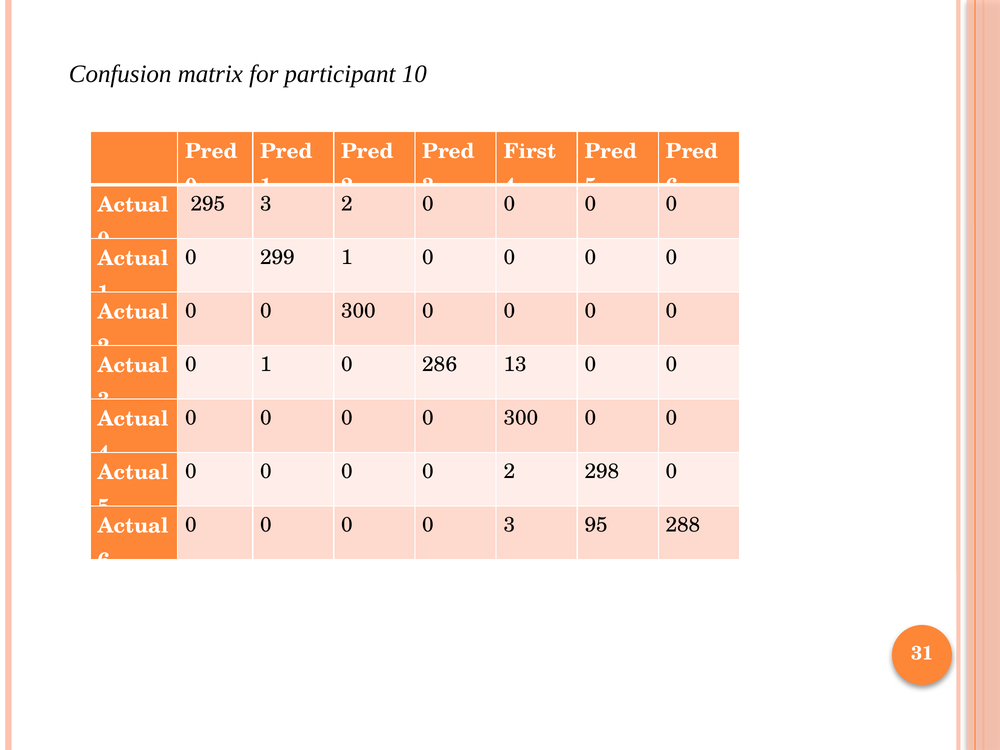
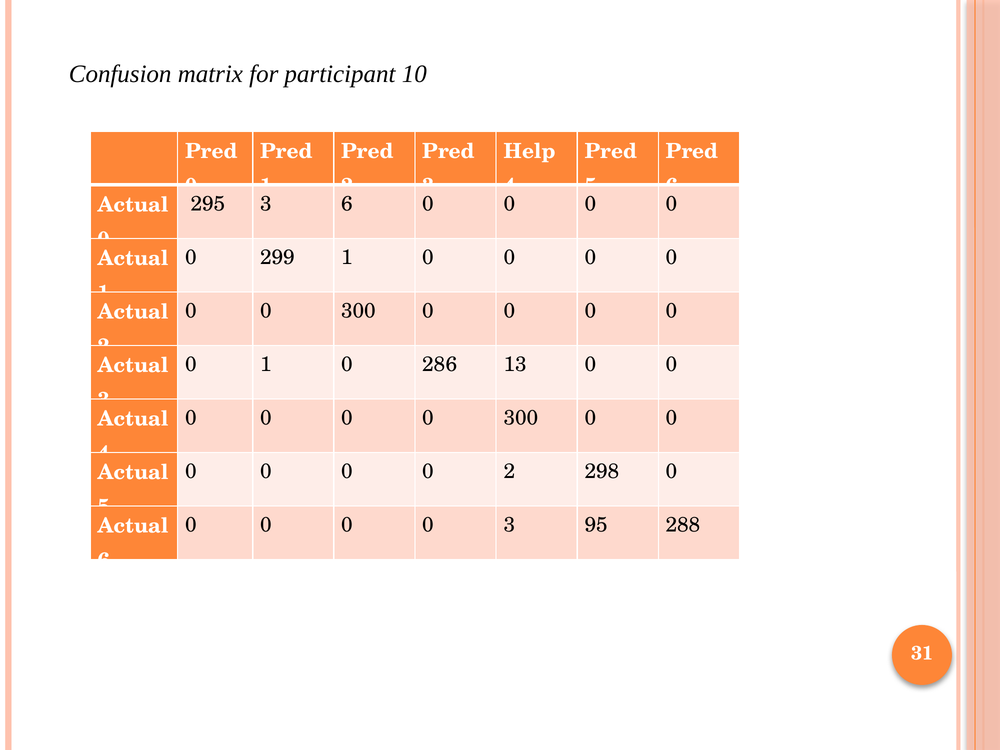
First: First -> Help (530, 151)
3 2: 2 -> 6 (347, 204)
